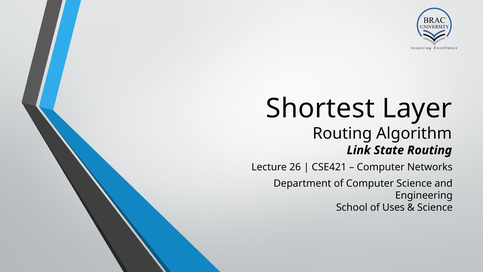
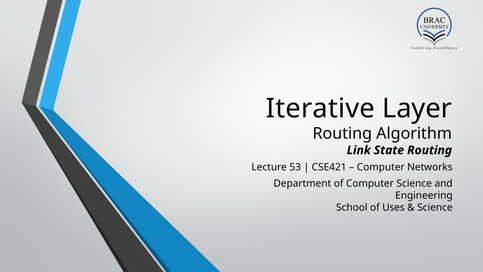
Shortest: Shortest -> Iterative (320, 108)
26: 26 -> 53 (295, 167)
